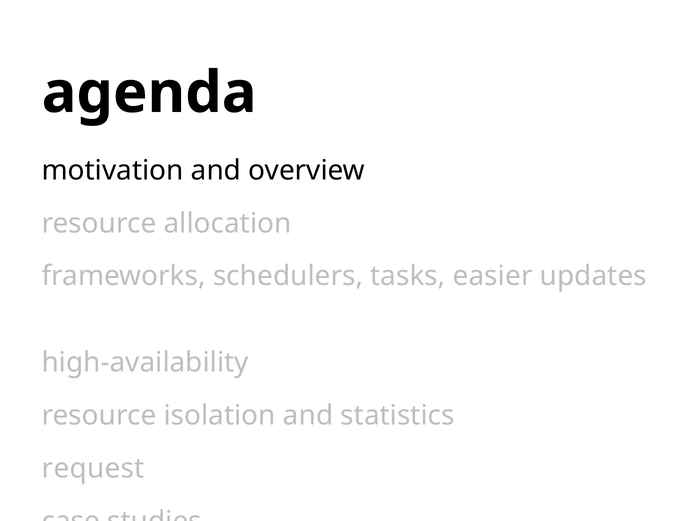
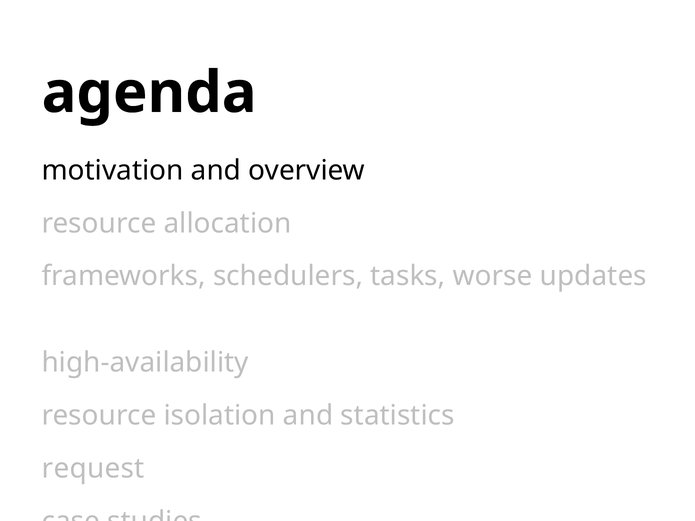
easier: easier -> worse (493, 276)
